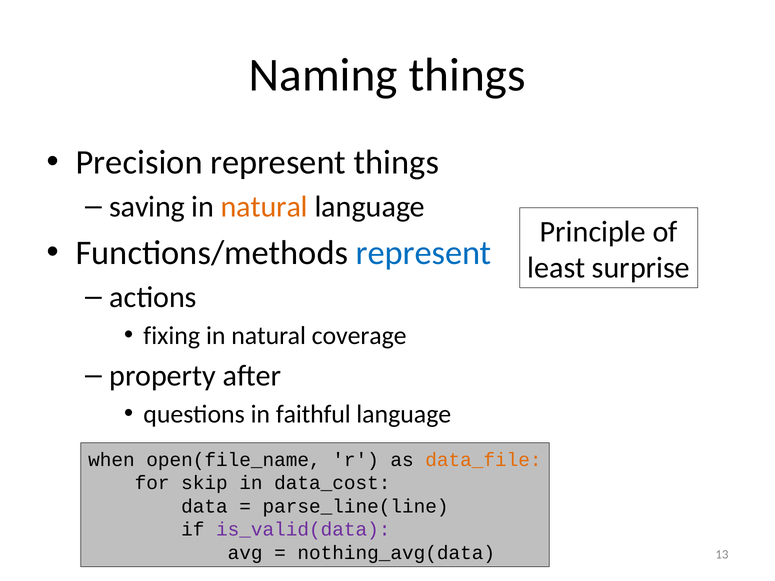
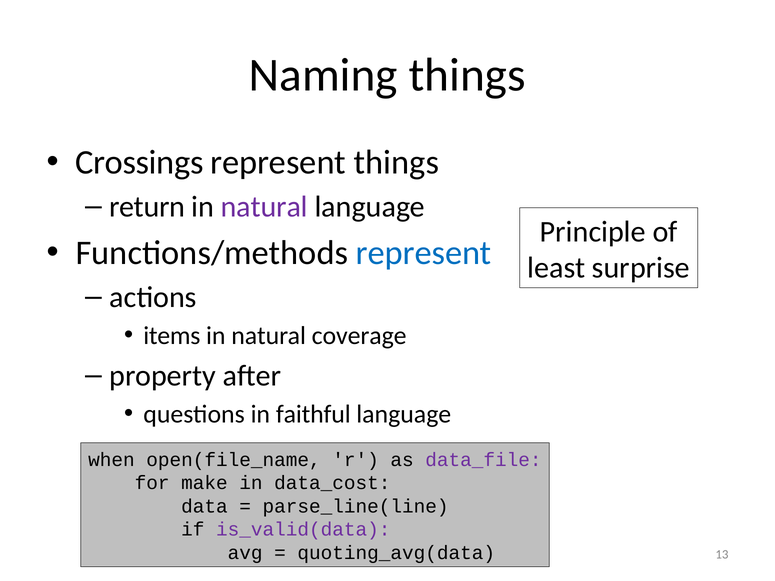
Precision: Precision -> Crossings (139, 163)
saving: saving -> return (147, 207)
natural colour: orange -> purple (264, 207)
fixing: fixing -> items (172, 336)
data_file colour: orange -> purple (483, 460)
skip: skip -> make (204, 483)
nothing_avg(data: nothing_avg(data -> quoting_avg(data (396, 553)
